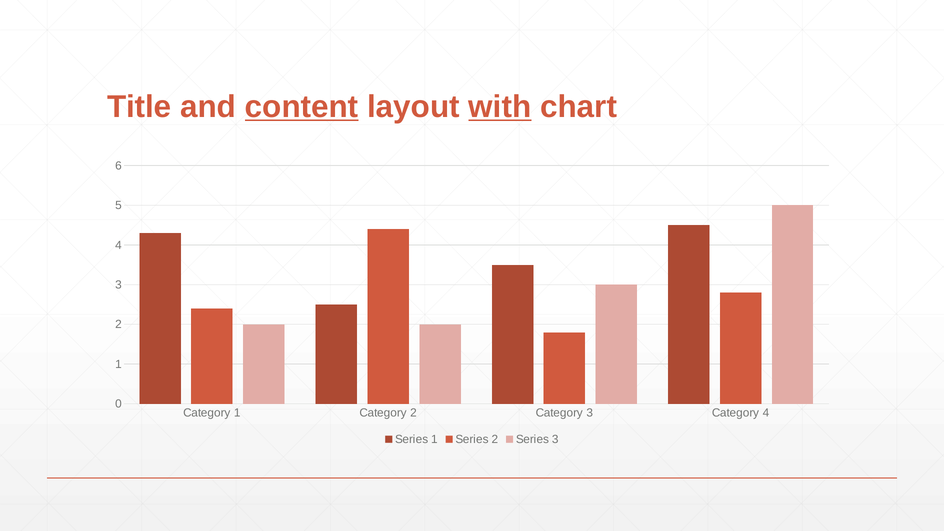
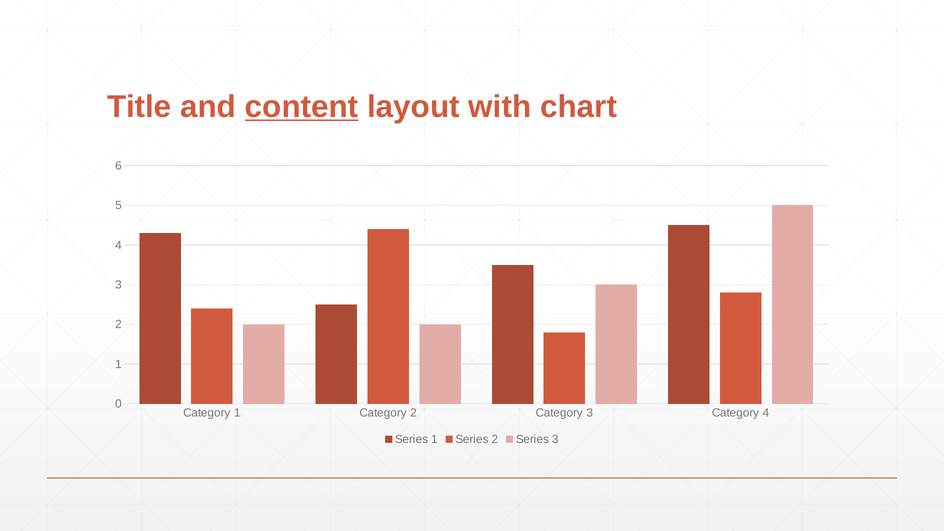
with underline: present -> none (500, 107)
